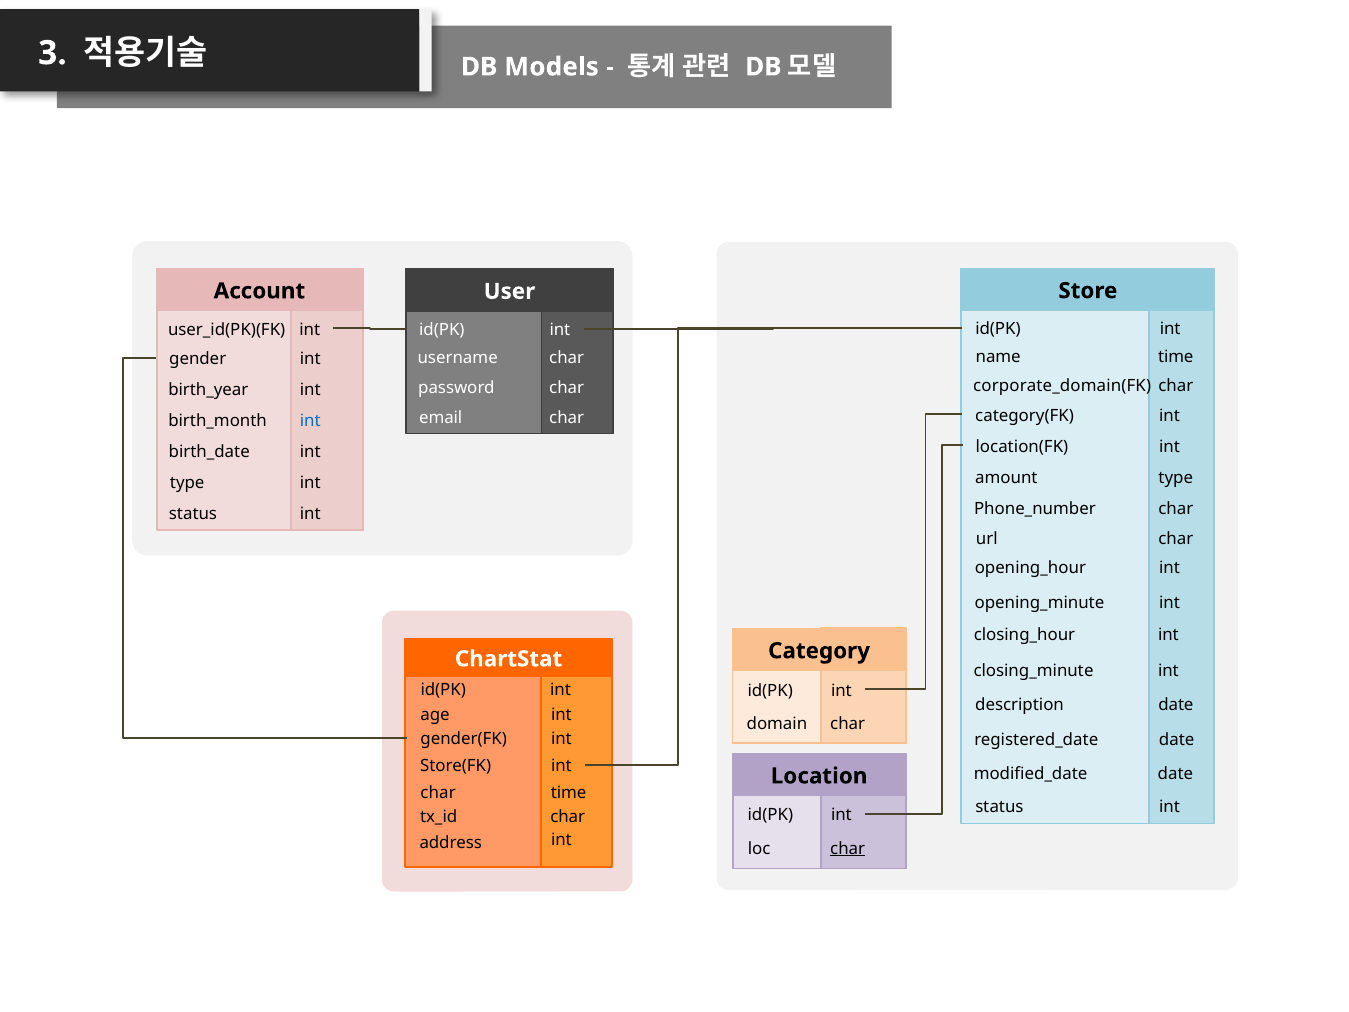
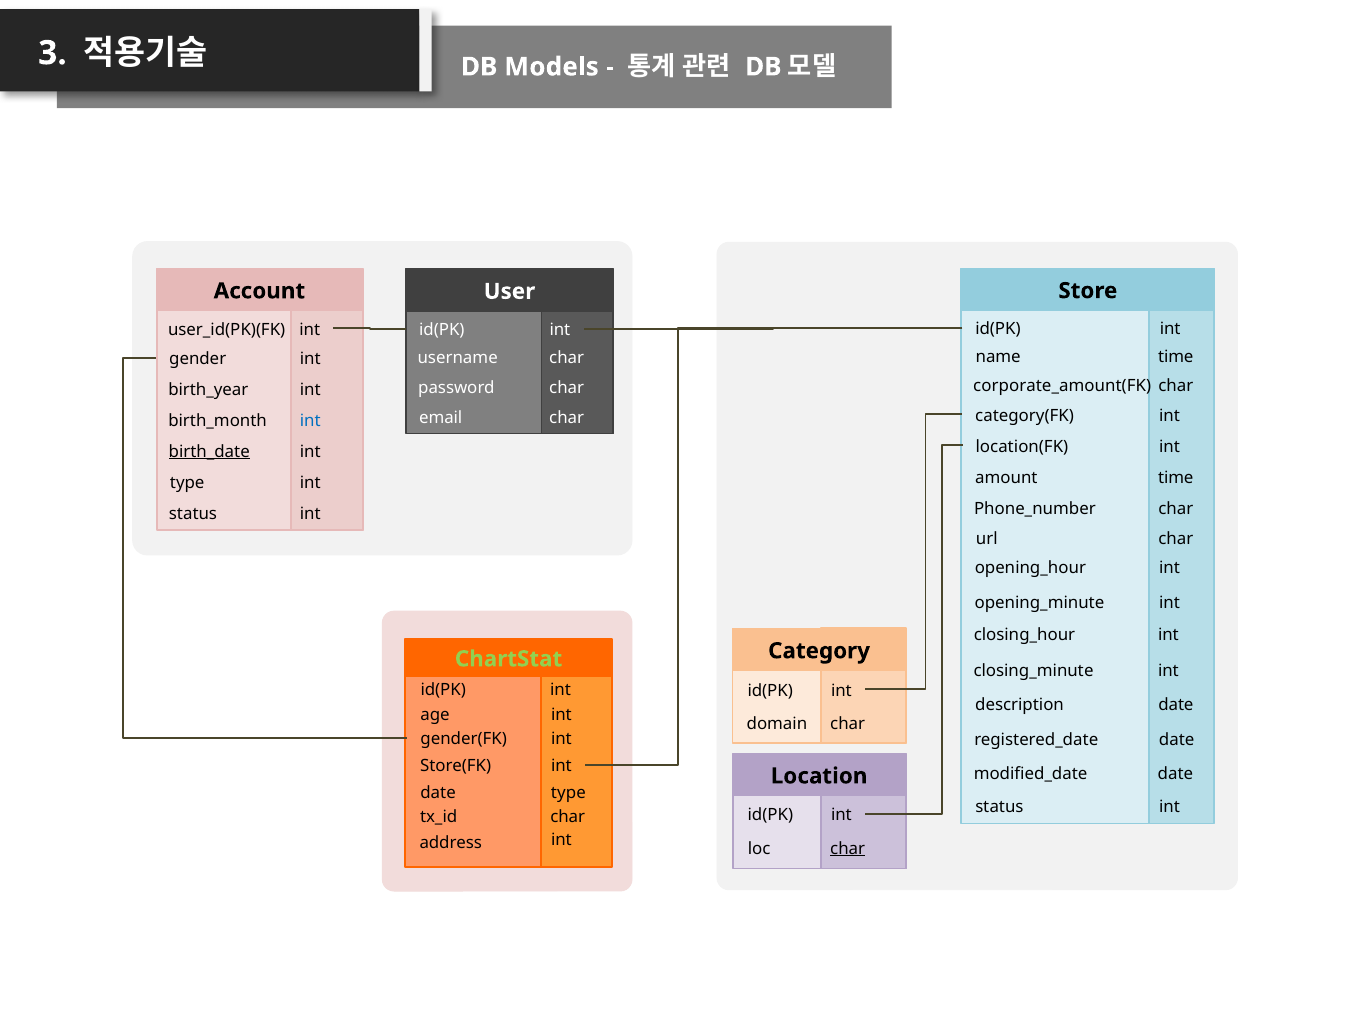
corporate_domain(FK: corporate_domain(FK -> corporate_amount(FK (1062, 386)
birth_date underline: none -> present (209, 452)
type: type -> time (1176, 478)
ChartStat colour: white -> light green (509, 659)
char: char -> date (438, 793)
time: time -> type (568, 793)
